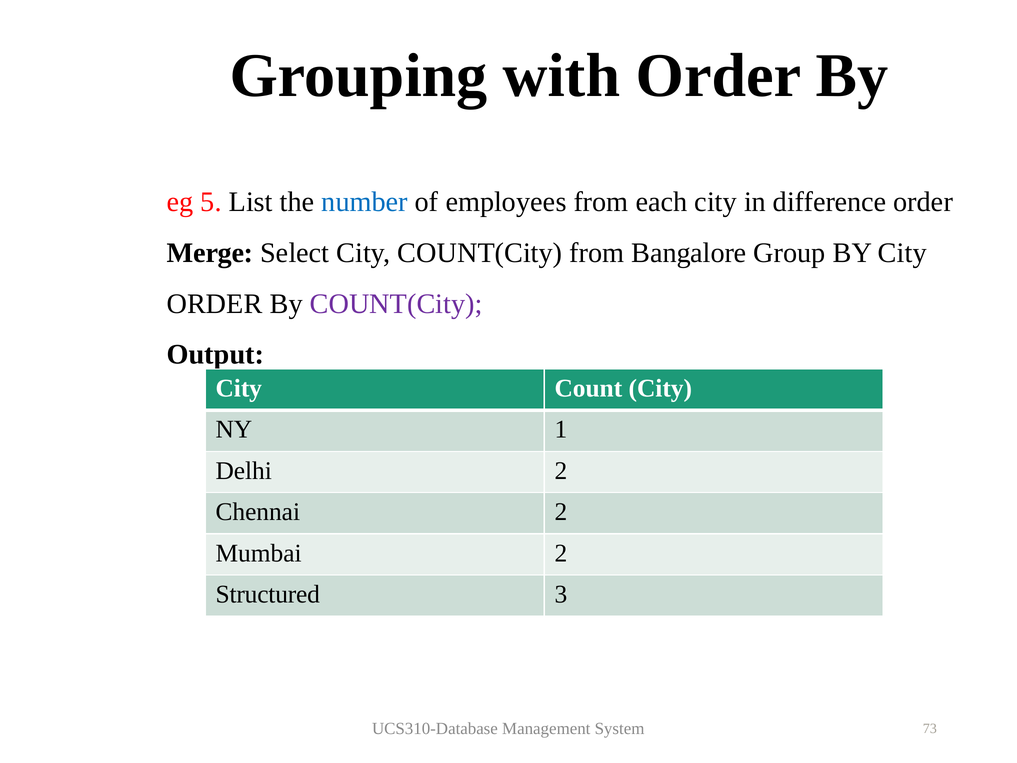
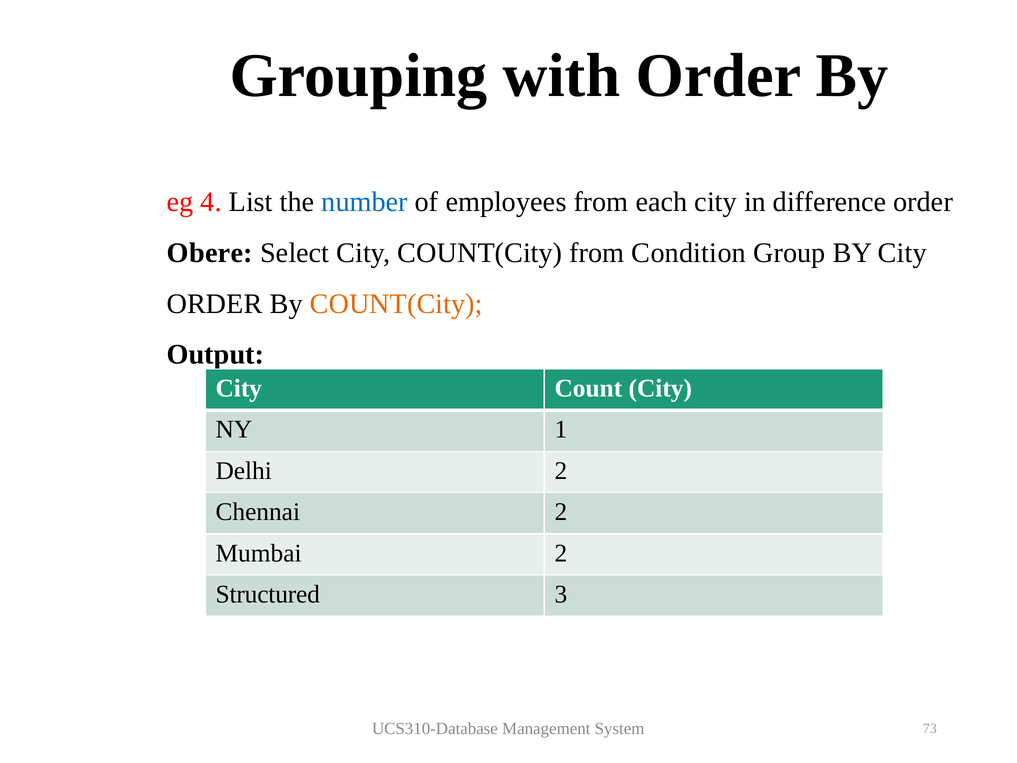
5: 5 -> 4 (211, 202)
Merge: Merge -> Obere (210, 253)
Bangalore: Bangalore -> Condition (689, 253)
COUNT(City colour: purple -> orange (396, 304)
